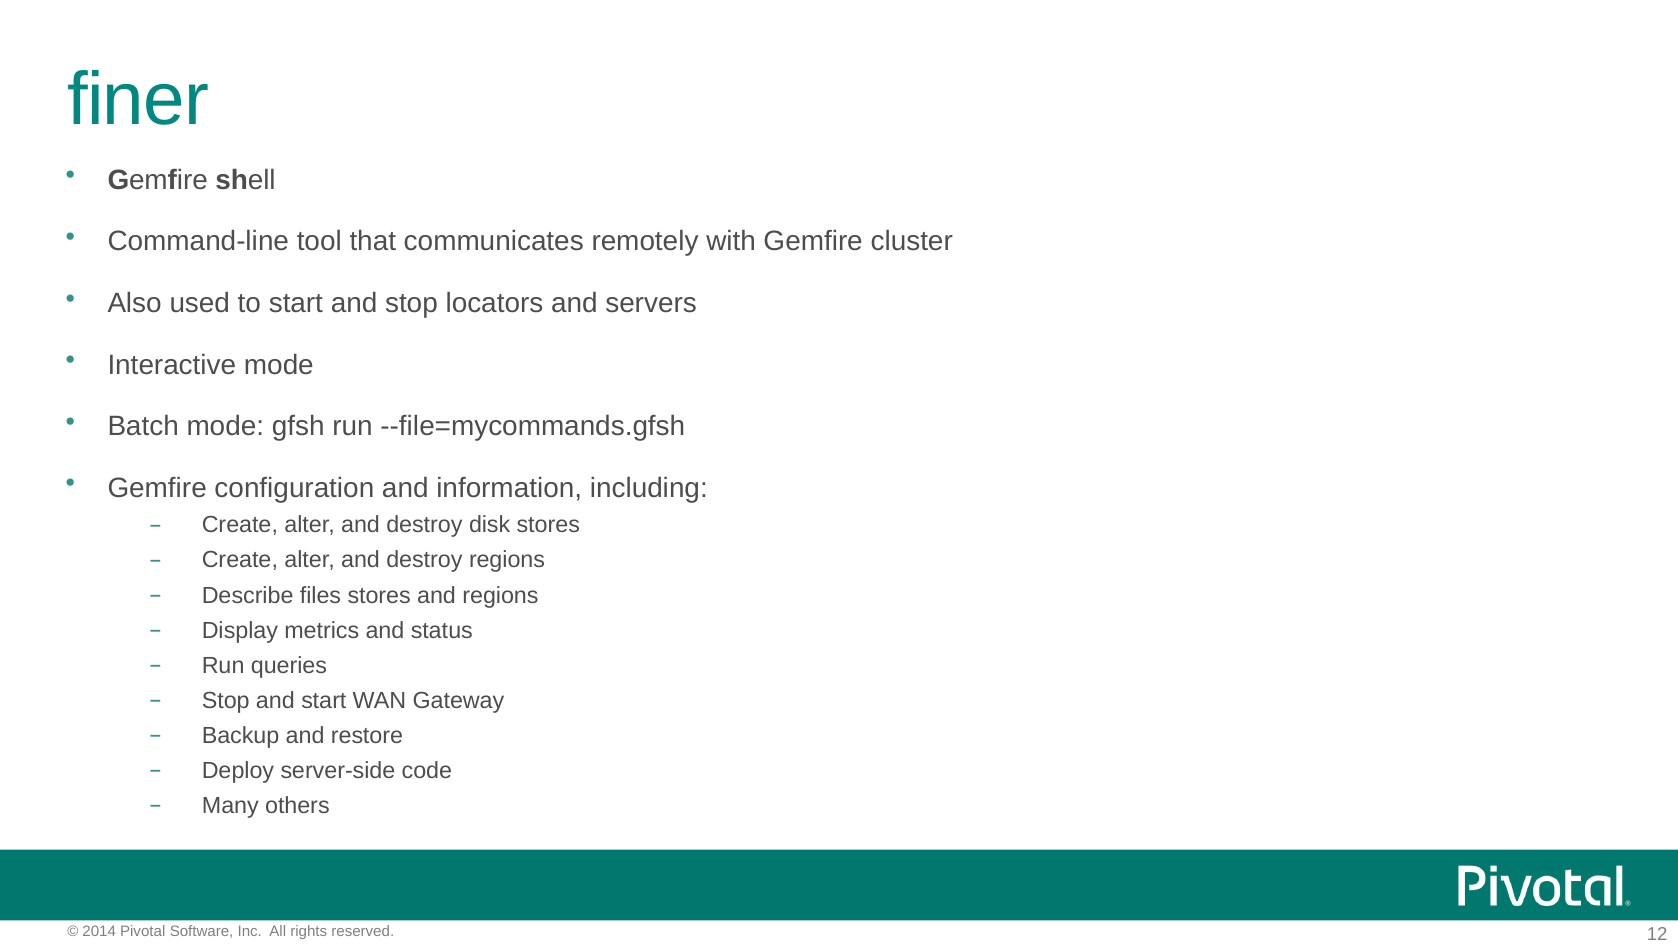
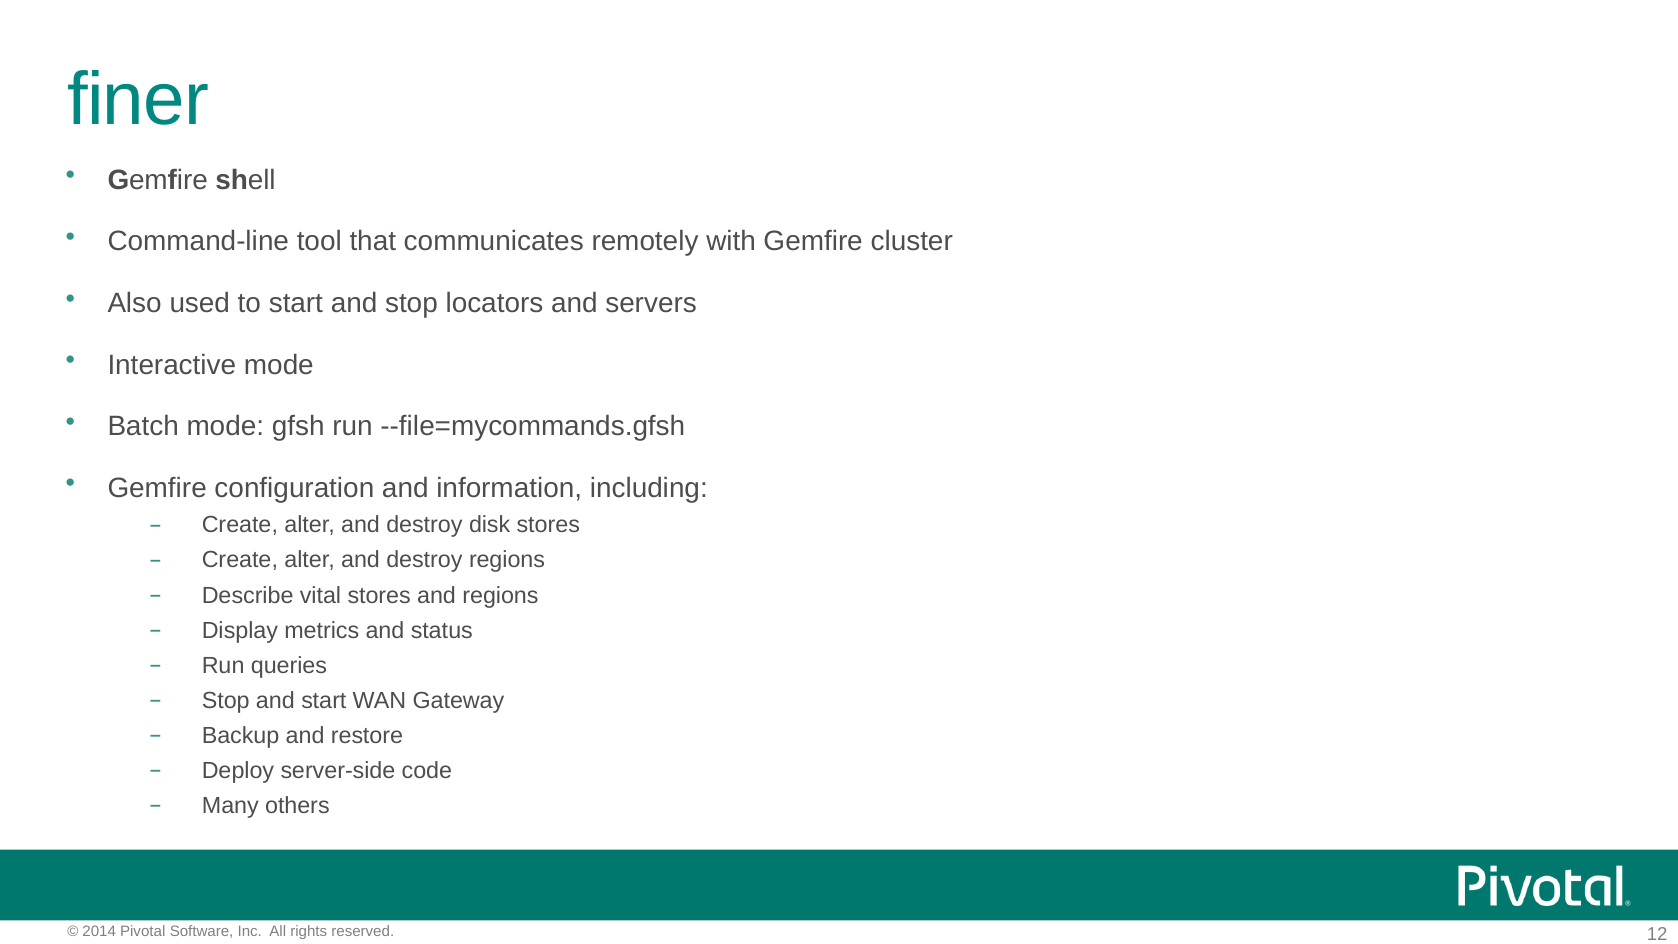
files: files -> vital (320, 595)
